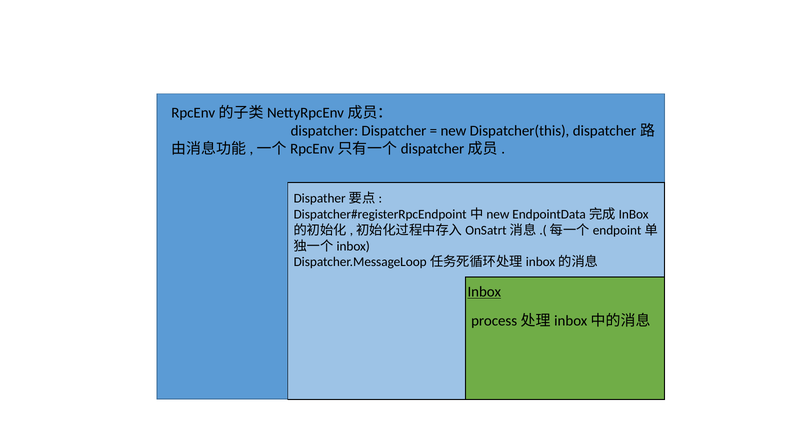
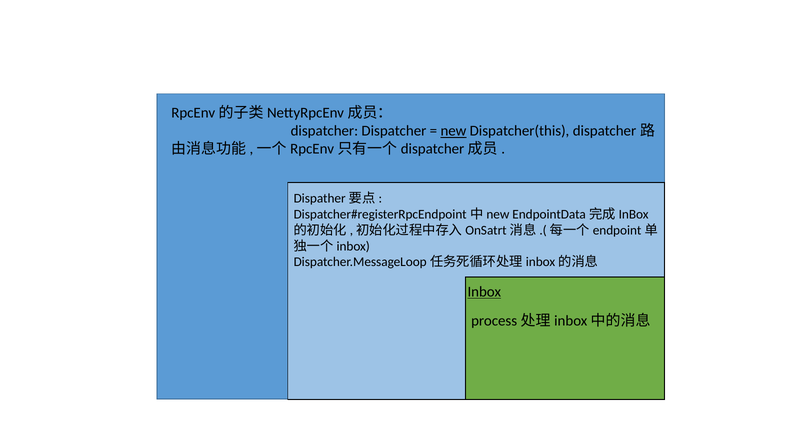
new underline: none -> present (453, 131)
